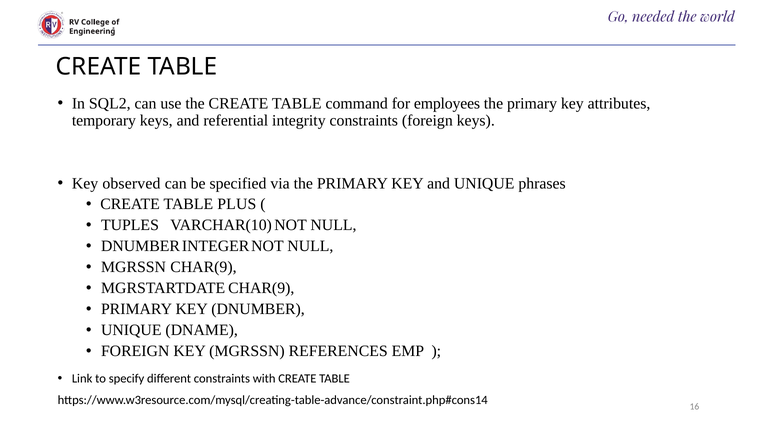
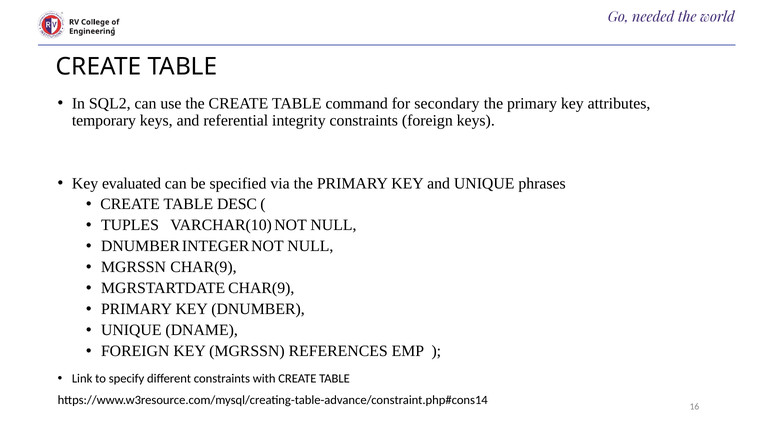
employees: employees -> secondary (447, 103)
observed: observed -> evaluated (132, 183)
PLUS: PLUS -> DESC (237, 204)
